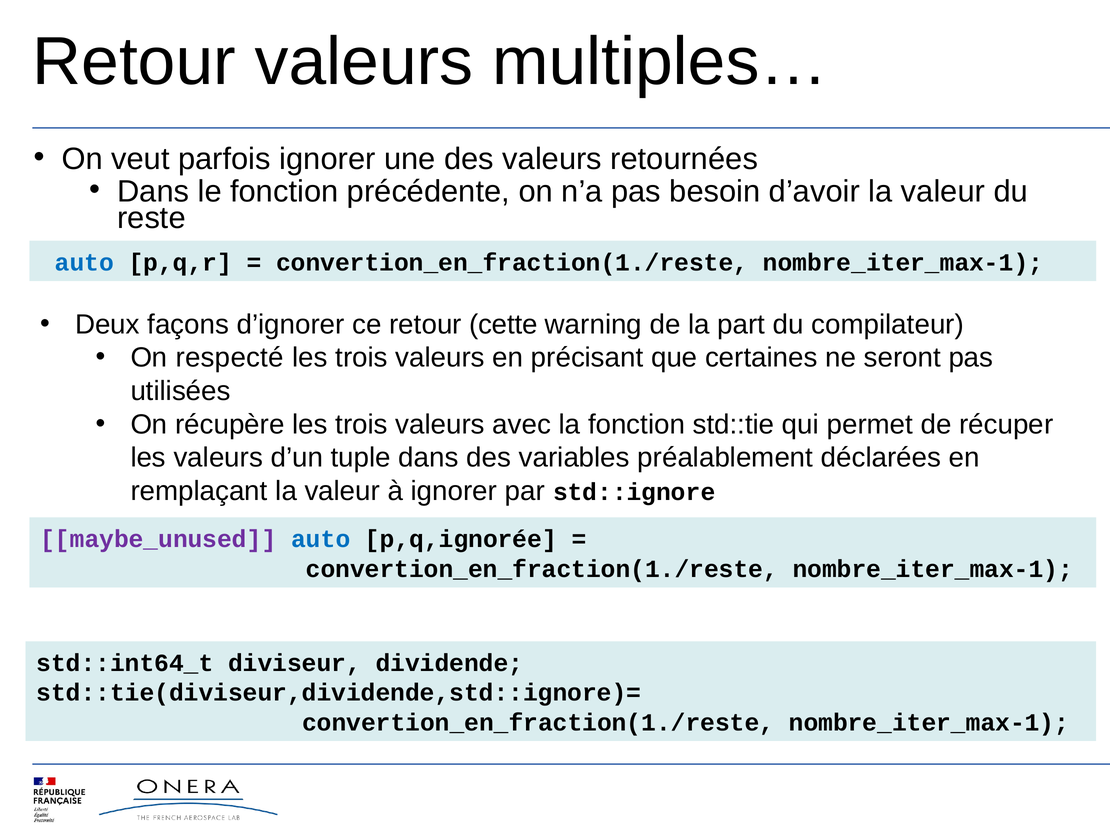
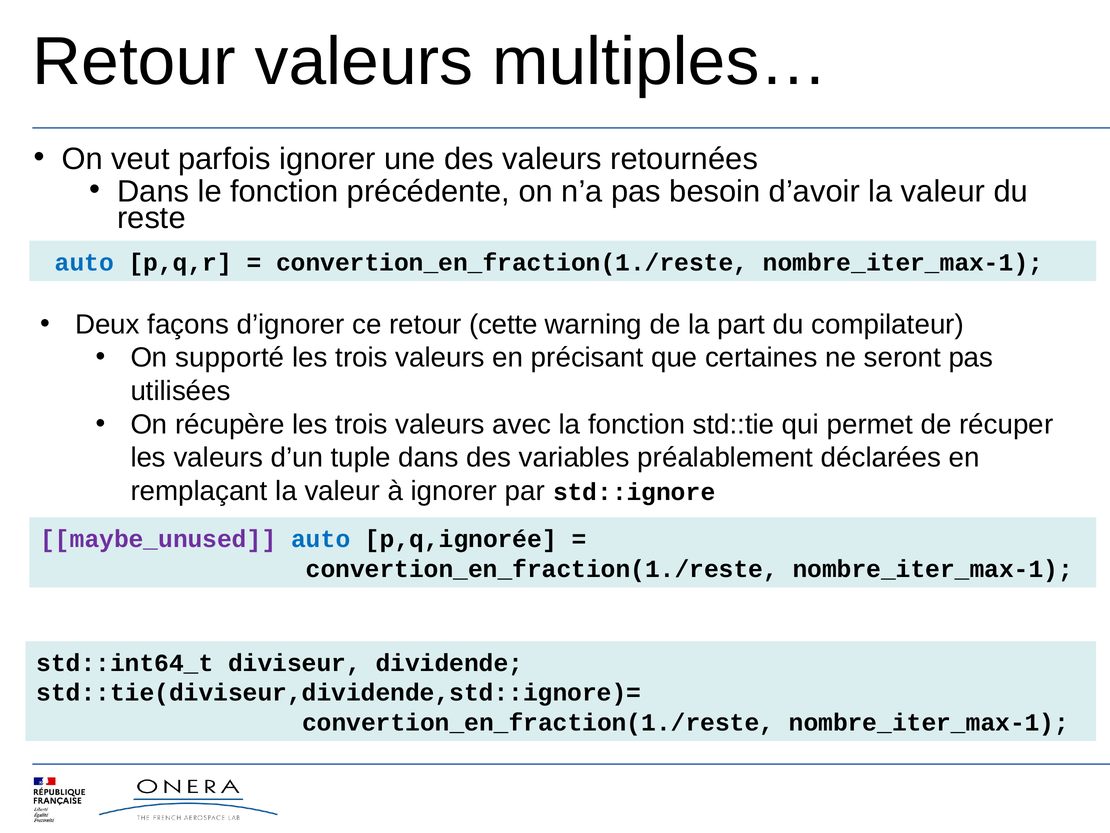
respecté: respecté -> supporté (230, 358)
